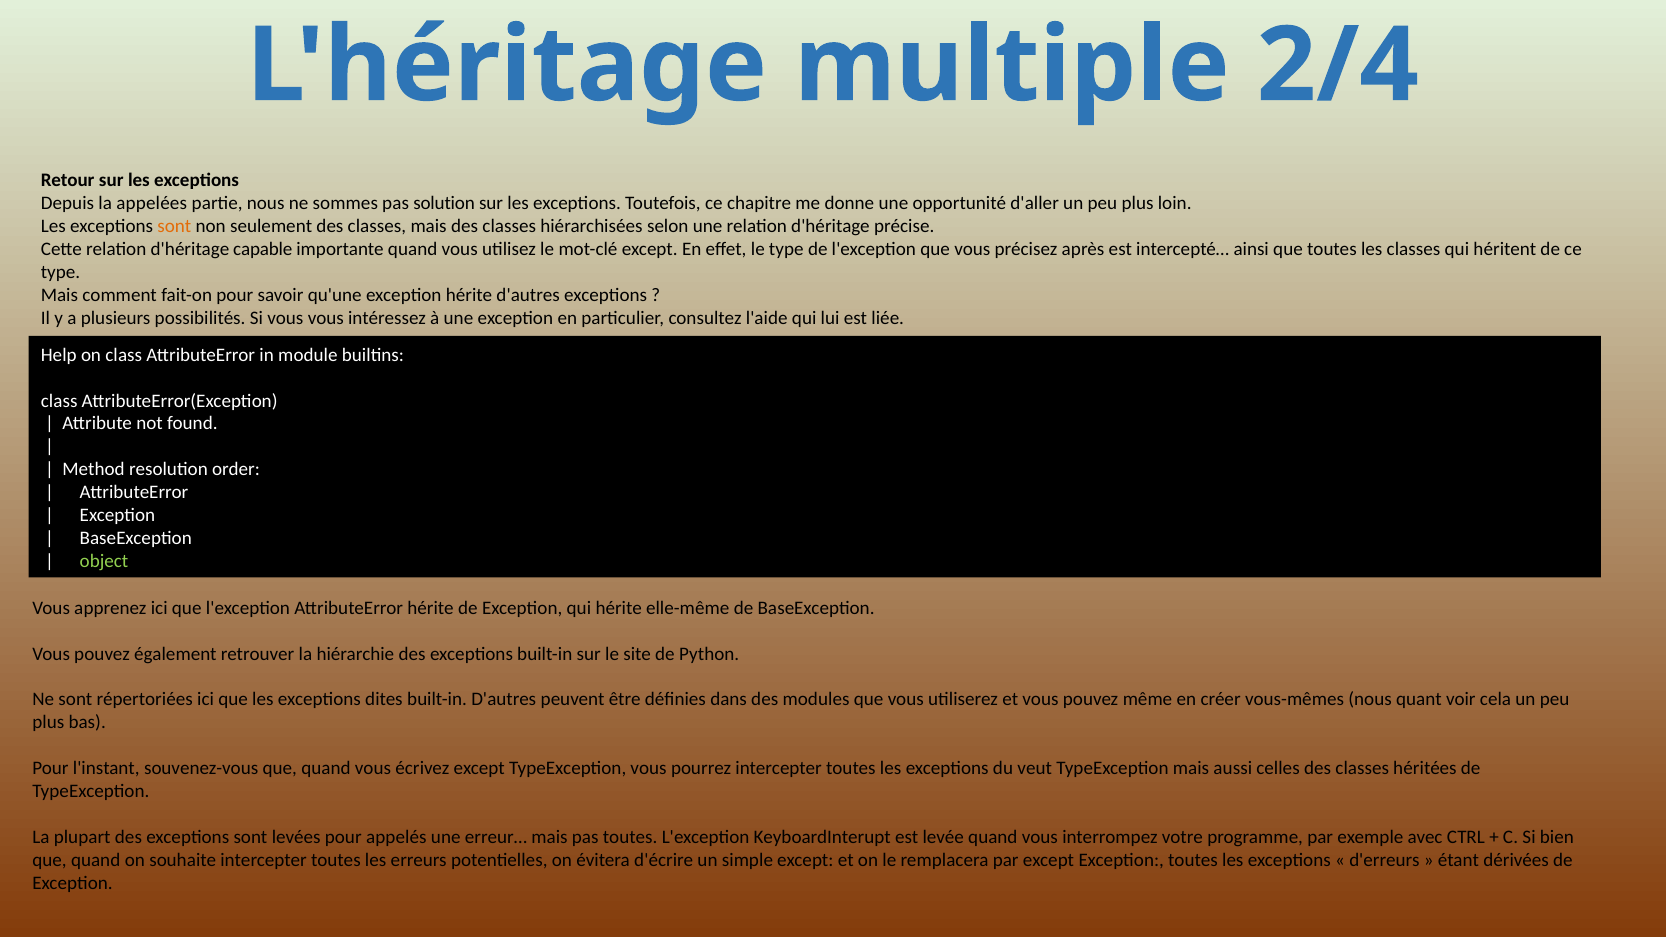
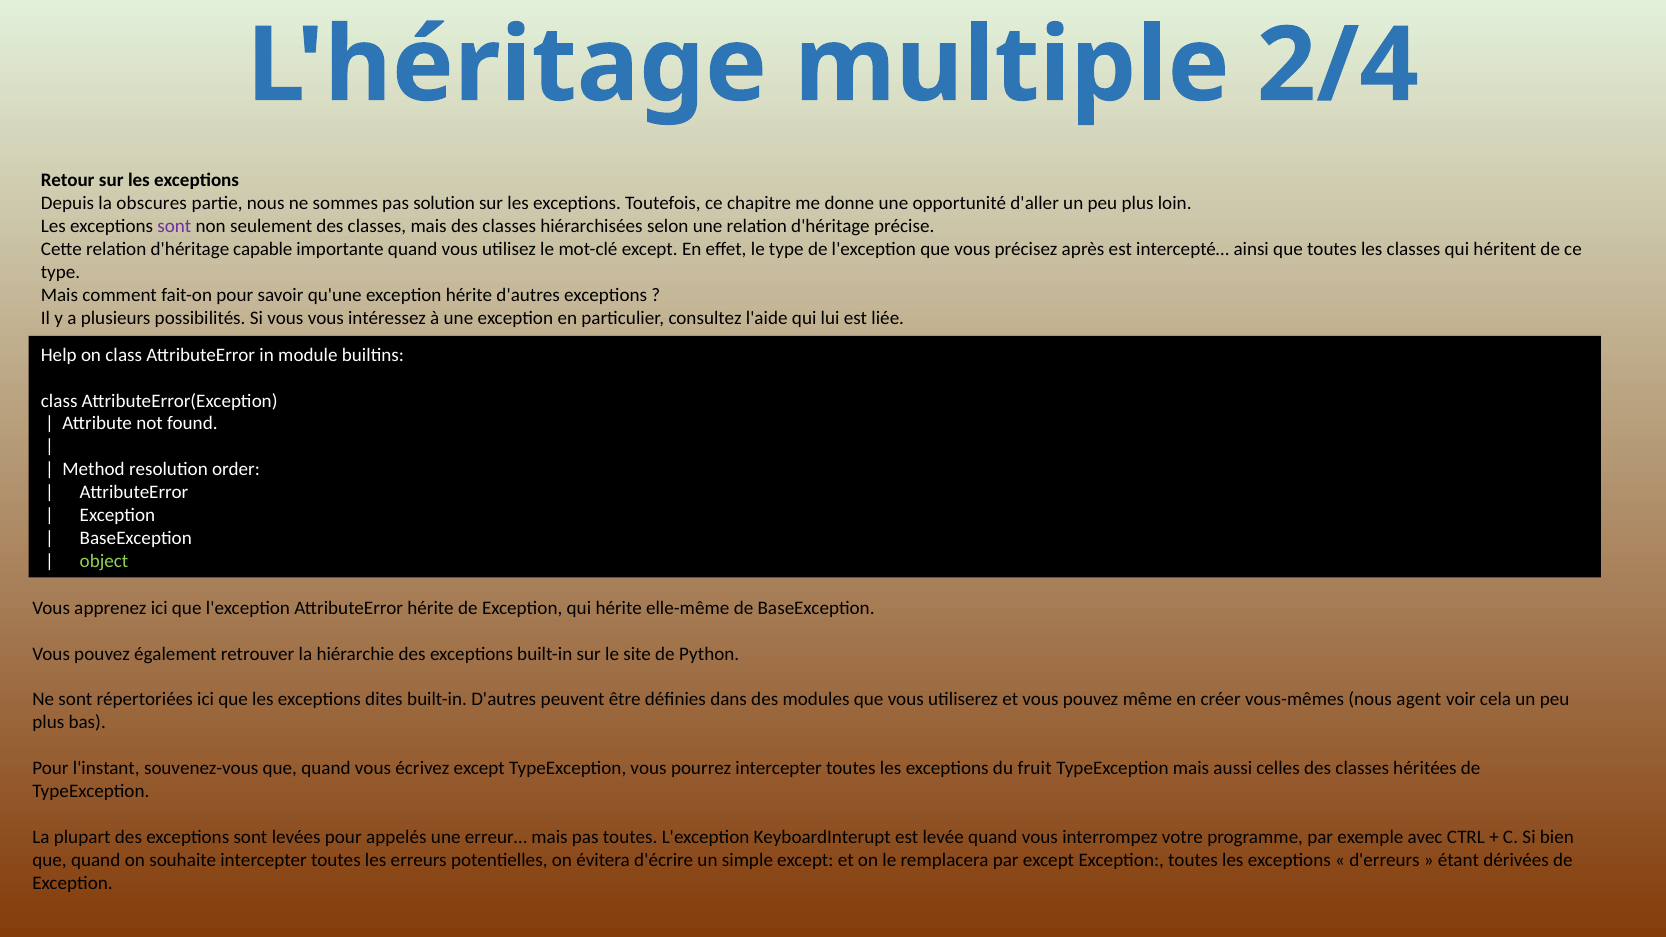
appelées: appelées -> obscures (152, 203)
sont colour: orange -> purple (174, 226)
quant: quant -> agent (1419, 700)
veut: veut -> fruit (1035, 768)
